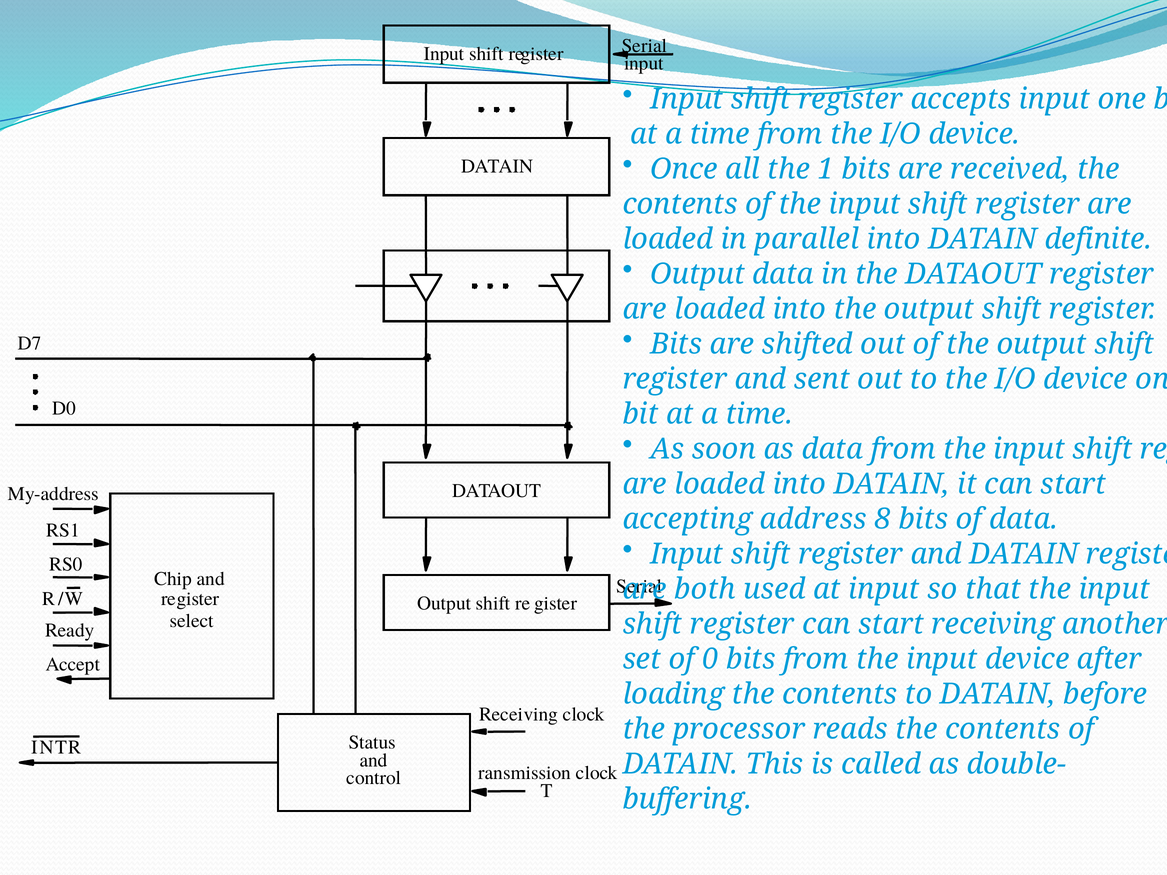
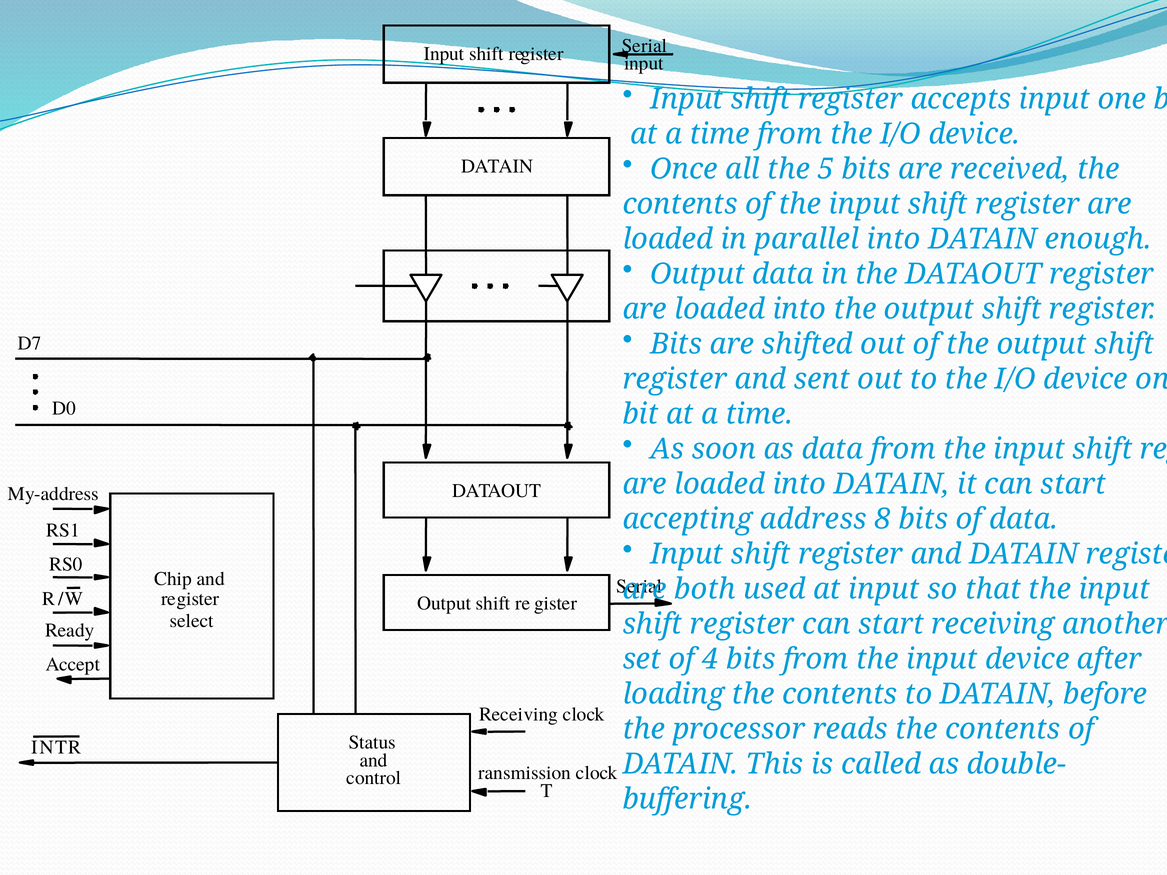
1: 1 -> 5 (826, 169)
definite: definite -> enough (1098, 239)
0: 0 -> 4 (710, 659)
